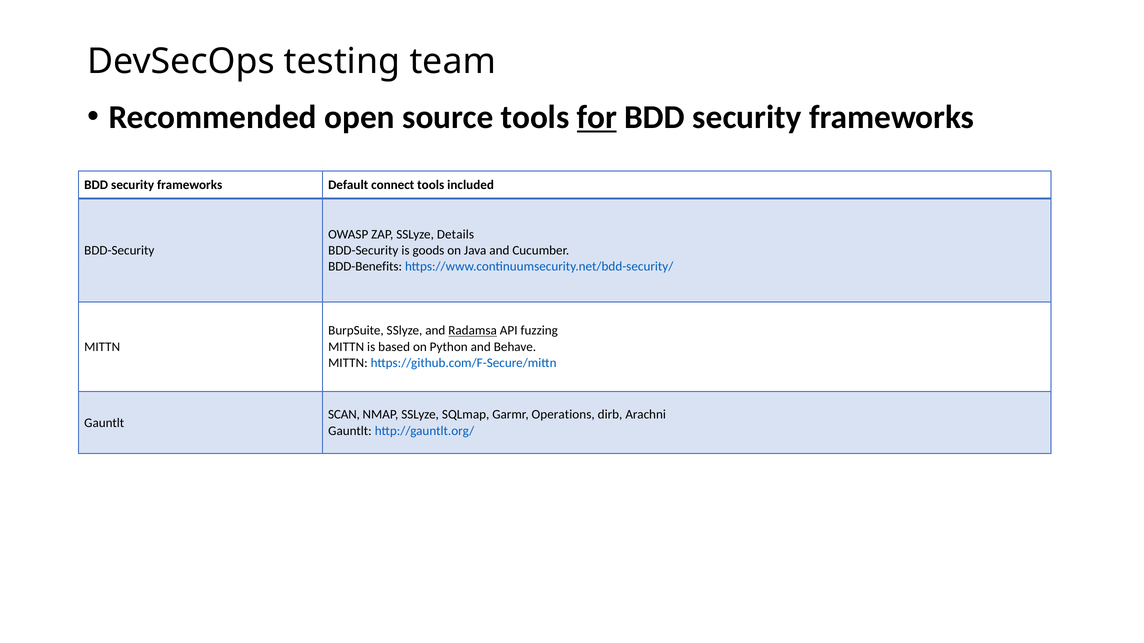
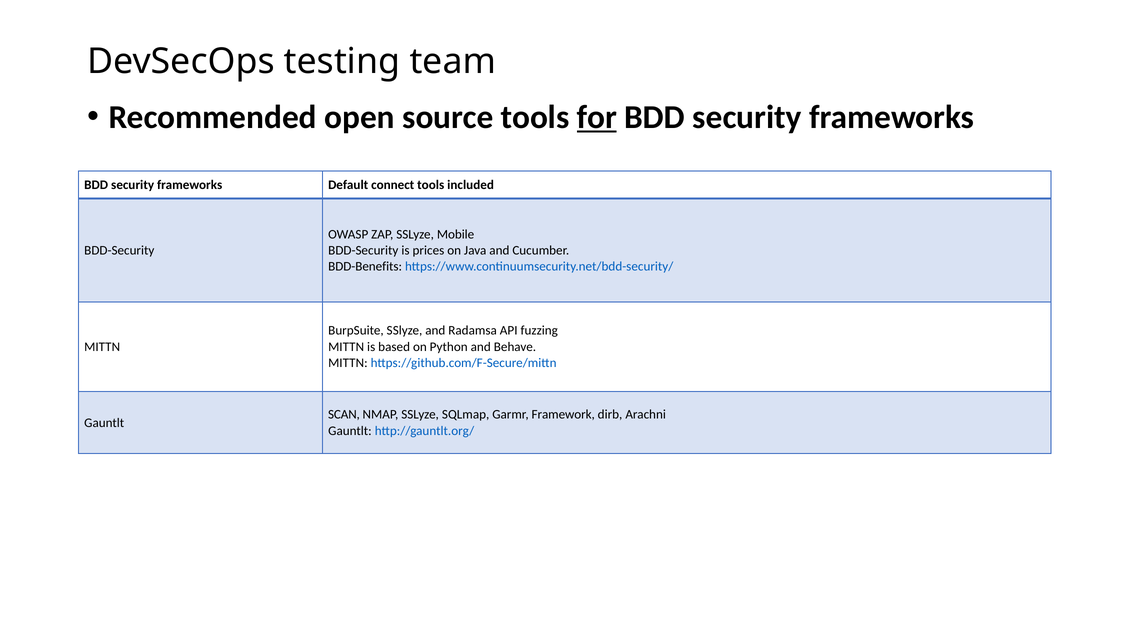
Details: Details -> Mobile (456, 234)
goods: goods -> prices (428, 251)
Radamsa underline: present -> none (473, 331)
Operations: Operations -> Framework (563, 415)
